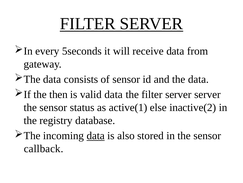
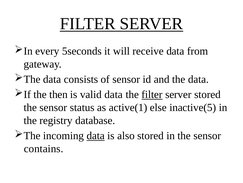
filter underline: none -> present (152, 94)
server server: server -> stored (207, 94)
inactive(2: inactive(2 -> inactive(5 (193, 107)
callback: callback -> contains (44, 148)
